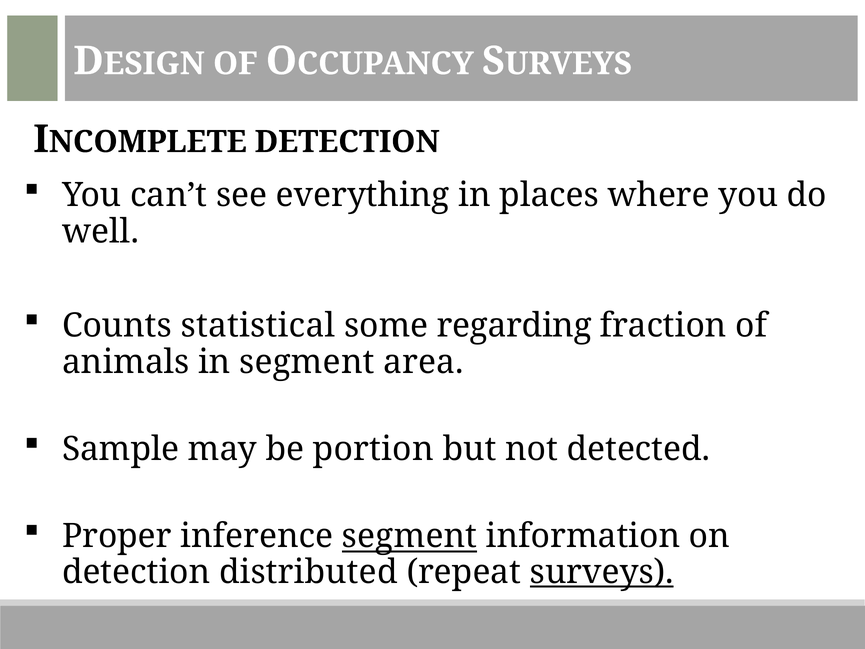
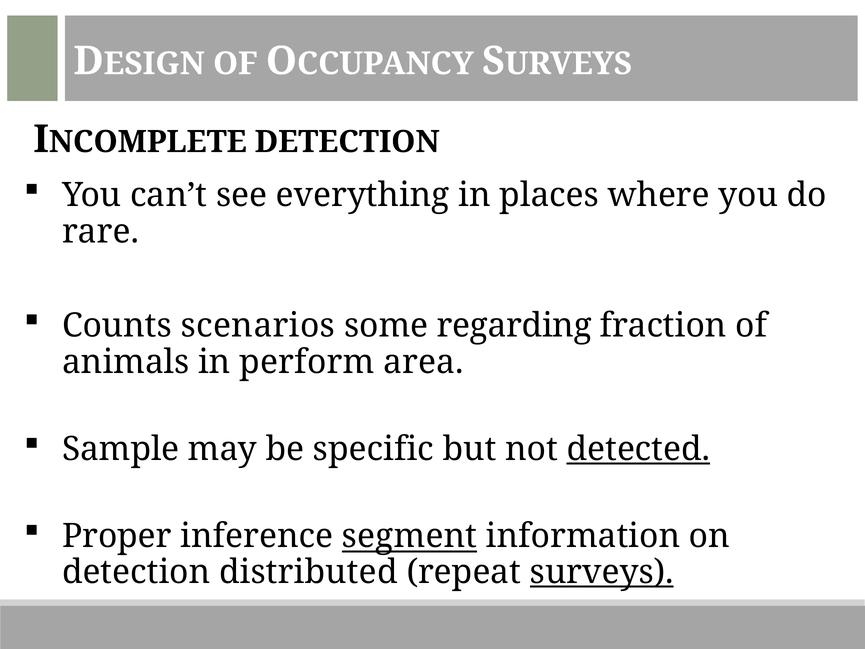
well: well -> rare (101, 231)
statistical: statistical -> scenarios (258, 326)
in segment: segment -> perform (307, 362)
portion: portion -> specific (373, 449)
detected underline: none -> present (638, 449)
